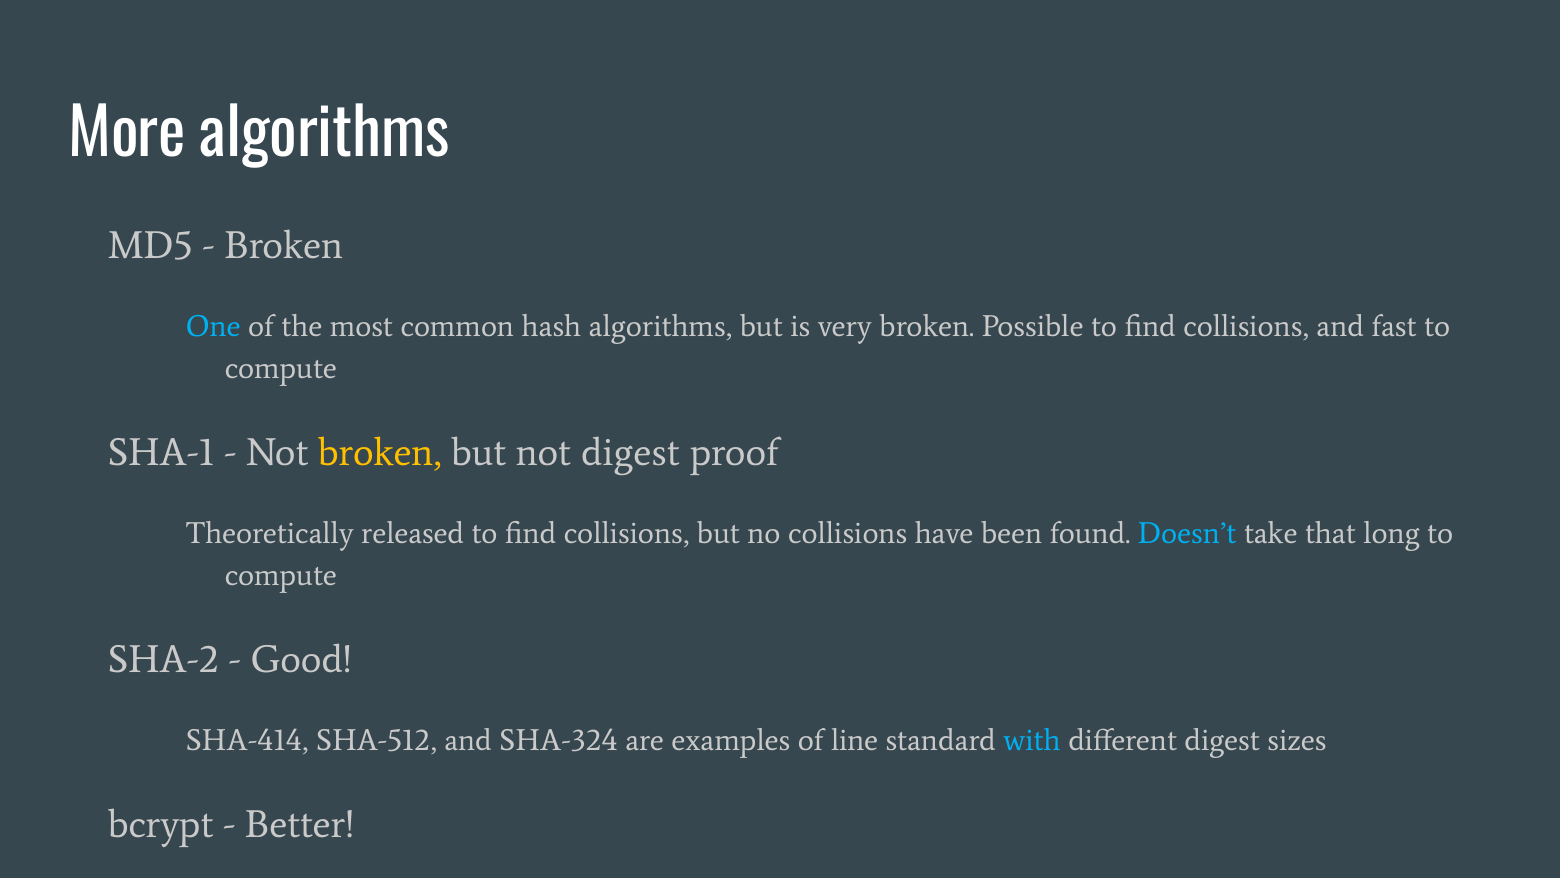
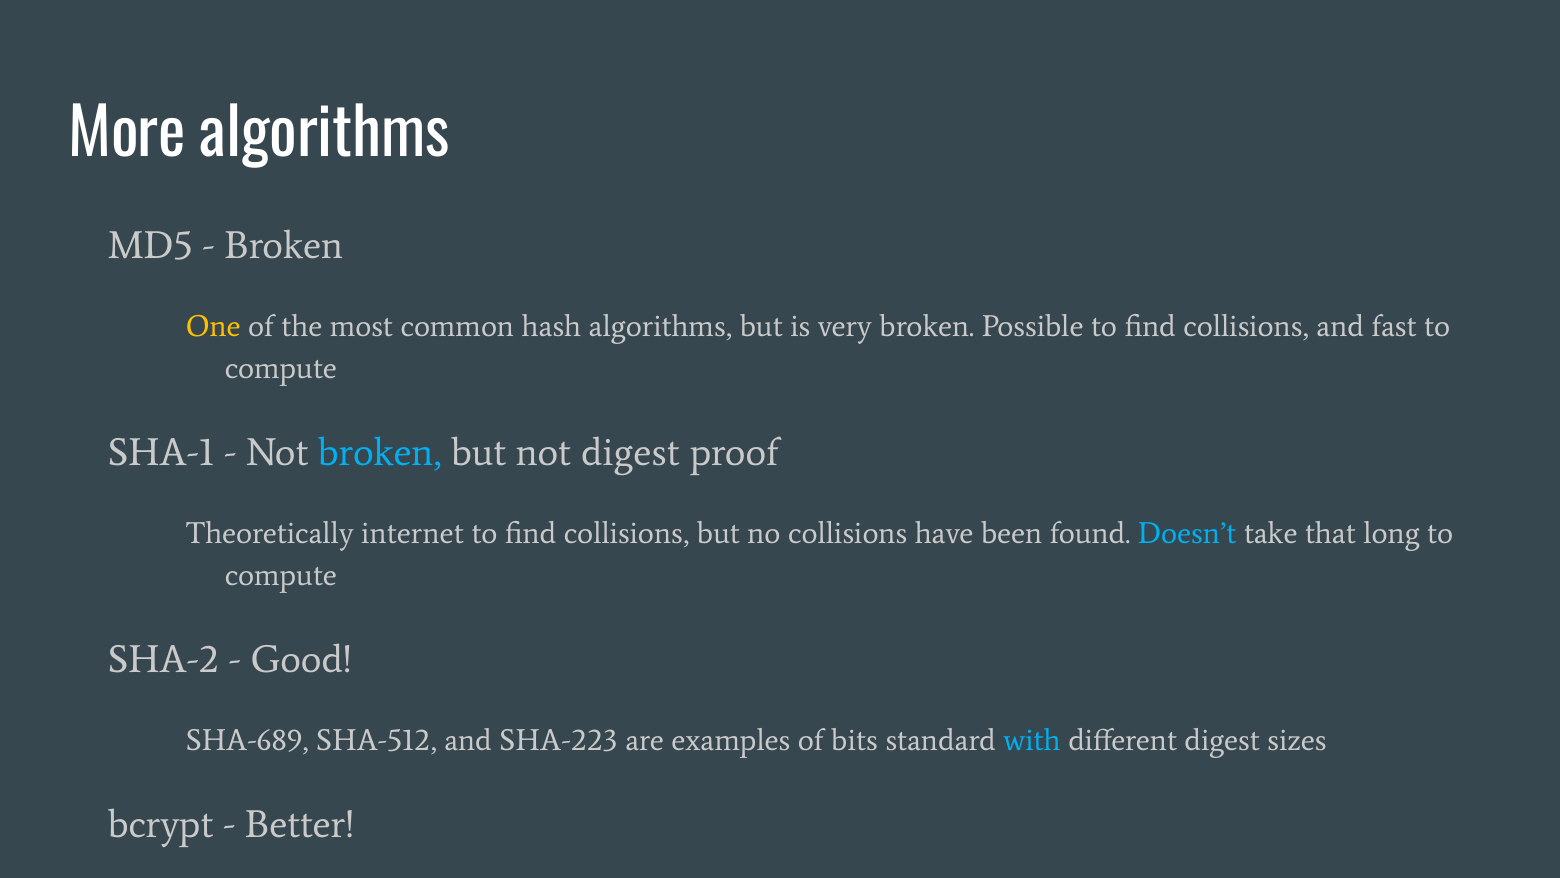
One colour: light blue -> yellow (213, 326)
broken colour: yellow -> light blue (380, 452)
released: released -> internet (412, 533)
SHA-414: SHA-414 -> SHA-689 (247, 740)
SHA-324: SHA-324 -> SHA-223 (558, 740)
line: line -> bits (854, 740)
